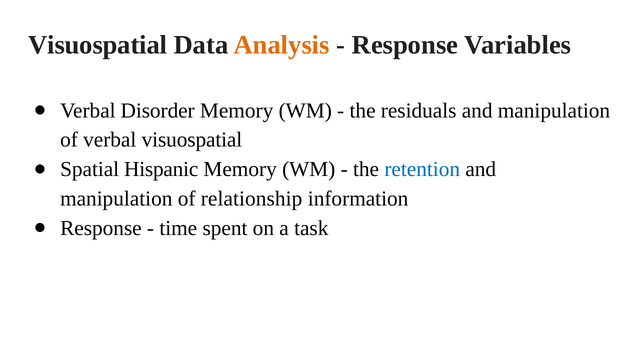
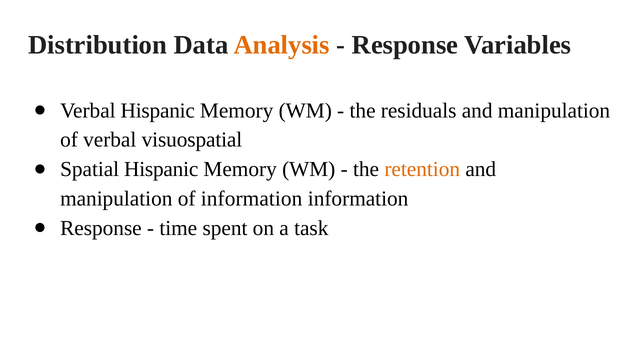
Visuospatial: Visuospatial -> Distribution (98, 45)
Verbal Disorder: Disorder -> Hispanic (158, 110)
retention colour: blue -> orange (422, 169)
of relationship: relationship -> information (252, 199)
